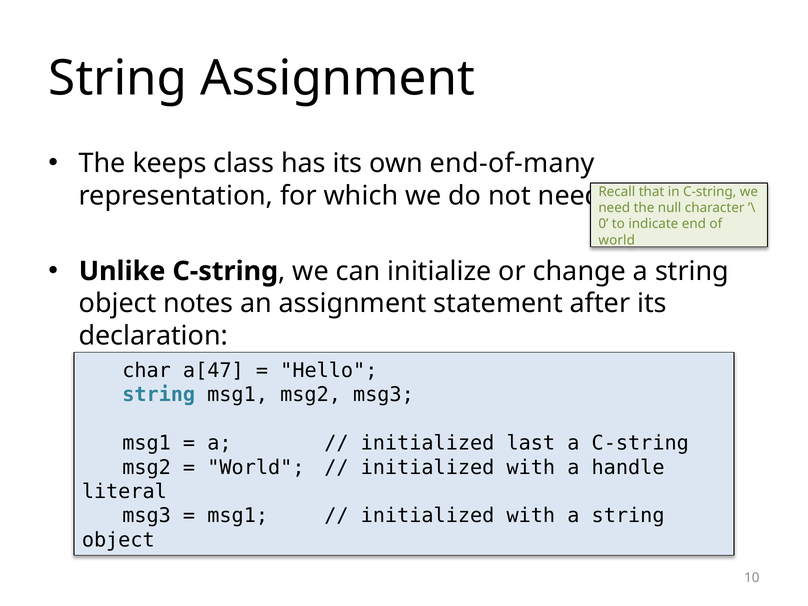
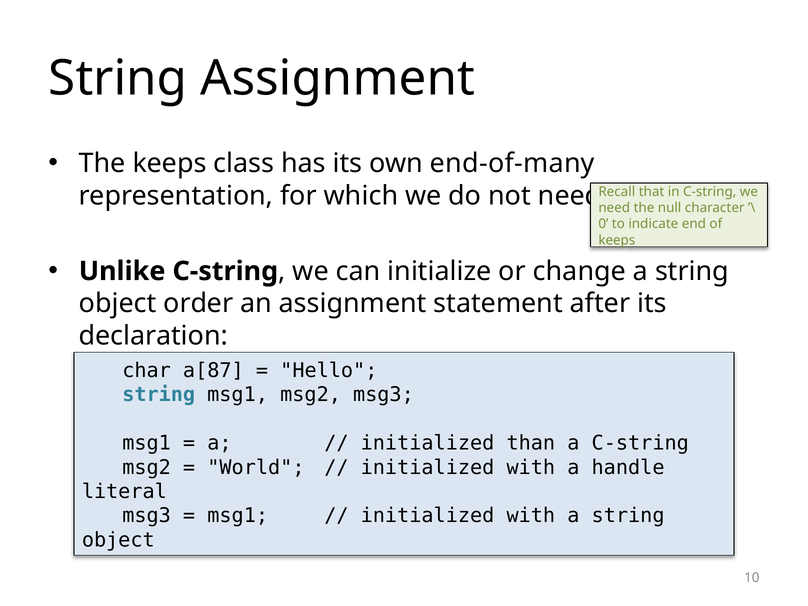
world: world -> keeps (617, 240)
notes: notes -> order (198, 304)
a[47: a[47 -> a[87 (213, 370)
last: last -> than (531, 443)
